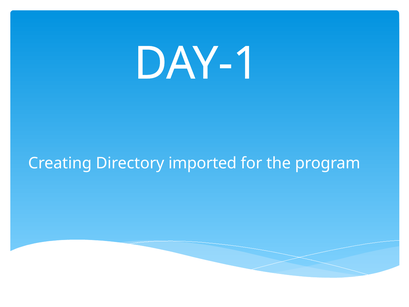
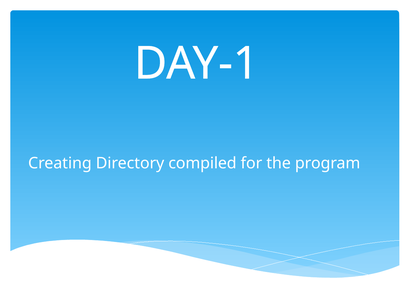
imported: imported -> compiled (202, 163)
